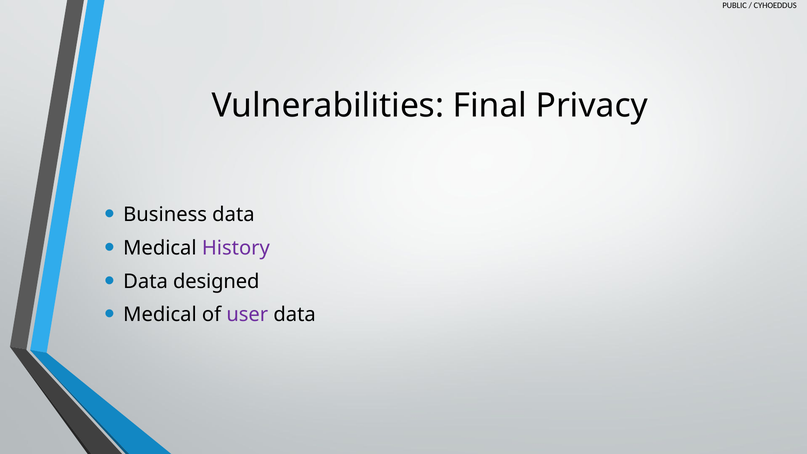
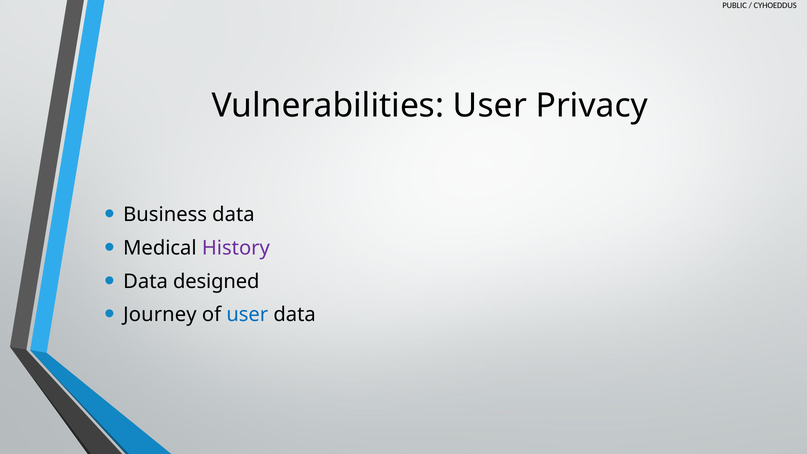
Vulnerabilities Final: Final -> User (490, 106)
Medical: Medical -> Journey (160, 315)
user colour: purple -> blue (247, 315)
